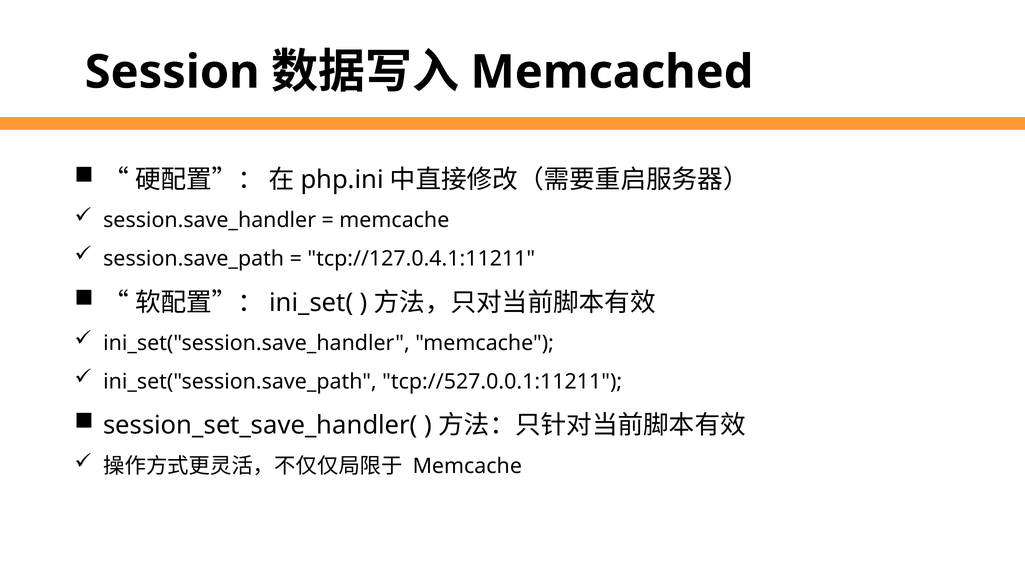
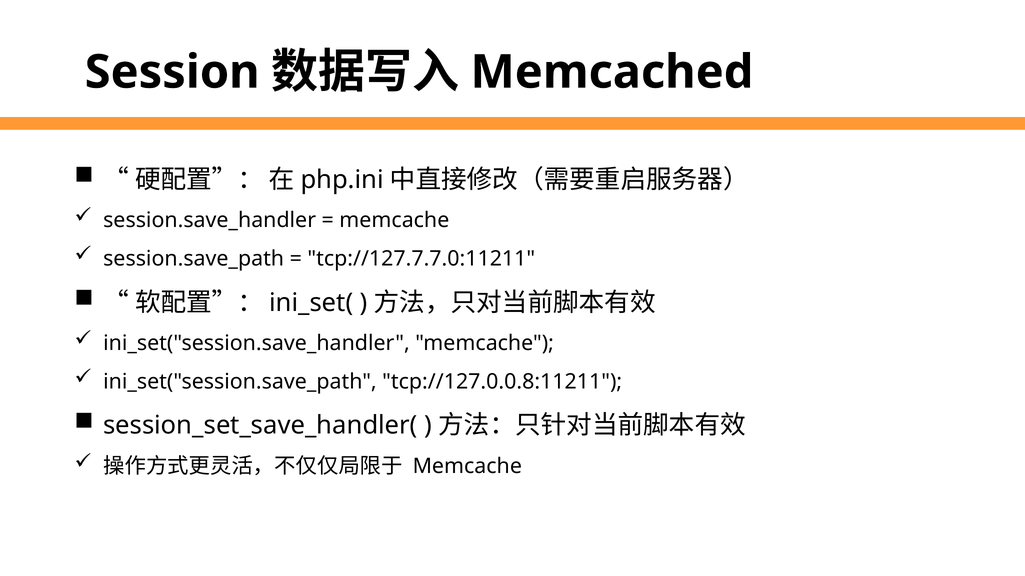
tcp://127.0.4.1:11211: tcp://127.0.4.1:11211 -> tcp://127.7.7.0:11211 (421, 259)
tcp://527.0.0.1:11211: tcp://527.0.0.1:11211 -> tcp://127.0.0.8:11211 (502, 382)
